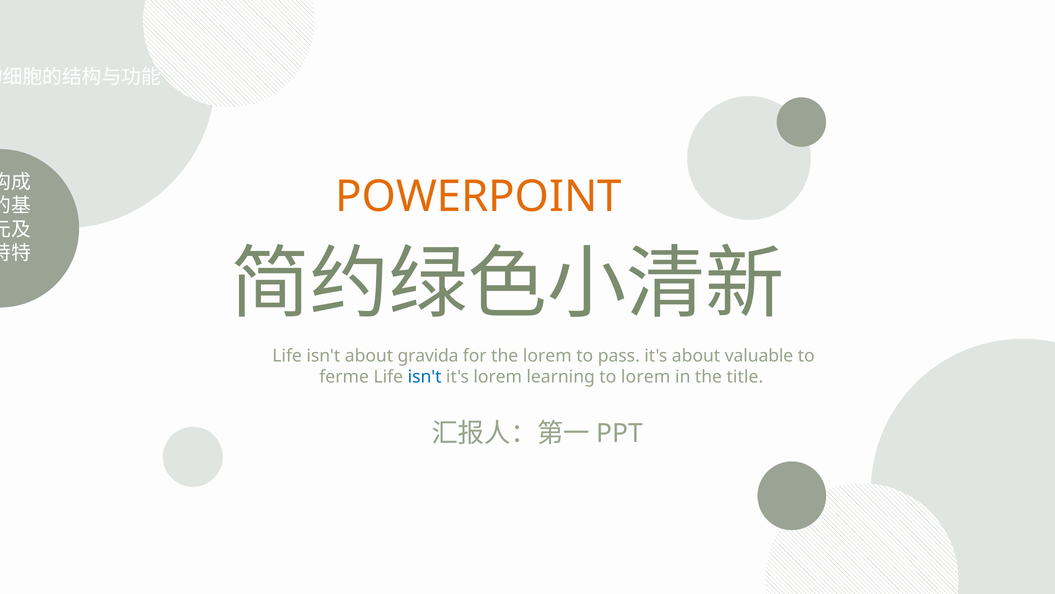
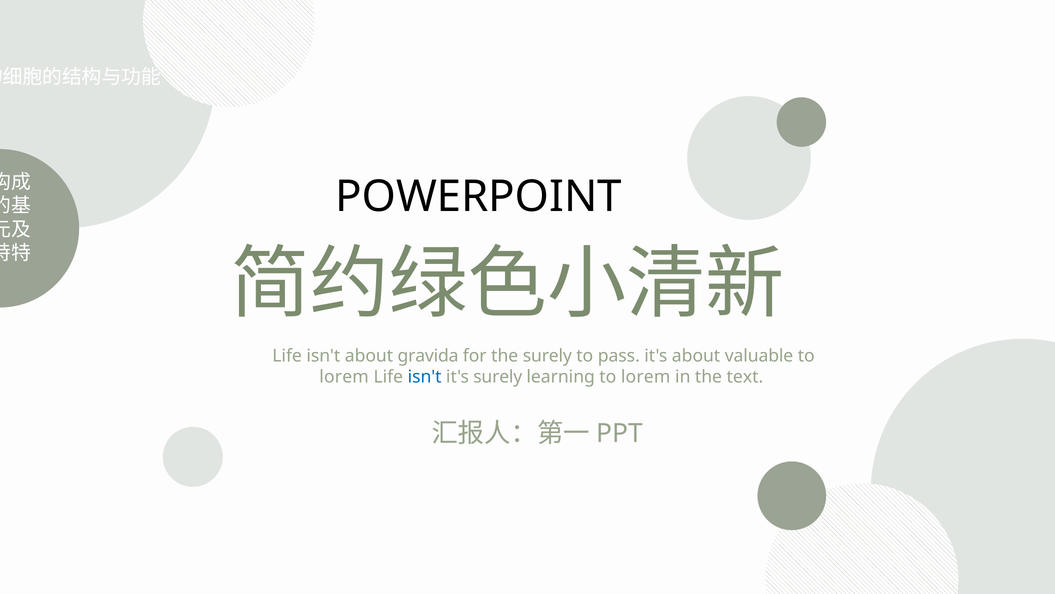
POWERPOINT colour: orange -> black (479, 197)
the lorem: lorem -> surely (547, 356)
ferme: ferme -> lorem (344, 377)
it's lorem: lorem -> surely (498, 377)
title: title -> text (745, 377)
